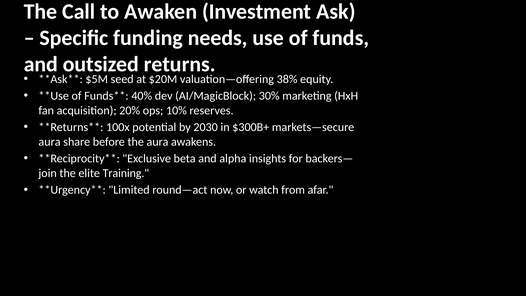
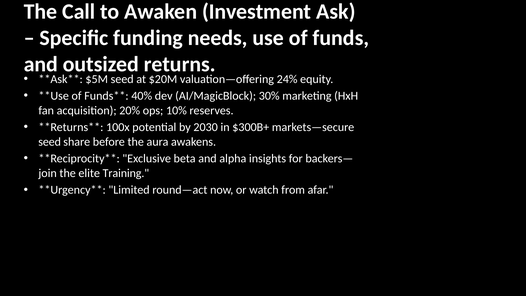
38%: 38% -> 24% (287, 79)
aura: aura -> seed (50, 142)
